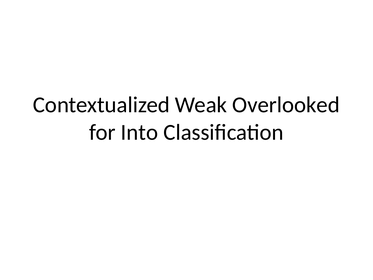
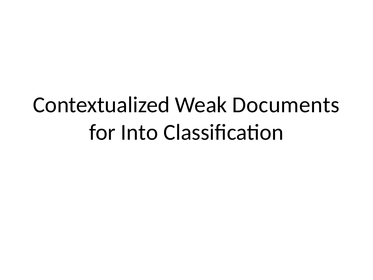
Overlooked: Overlooked -> Documents (286, 105)
